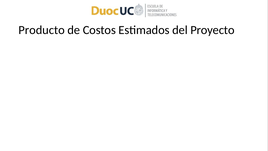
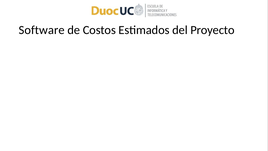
Producto: Producto -> Software (42, 30)
